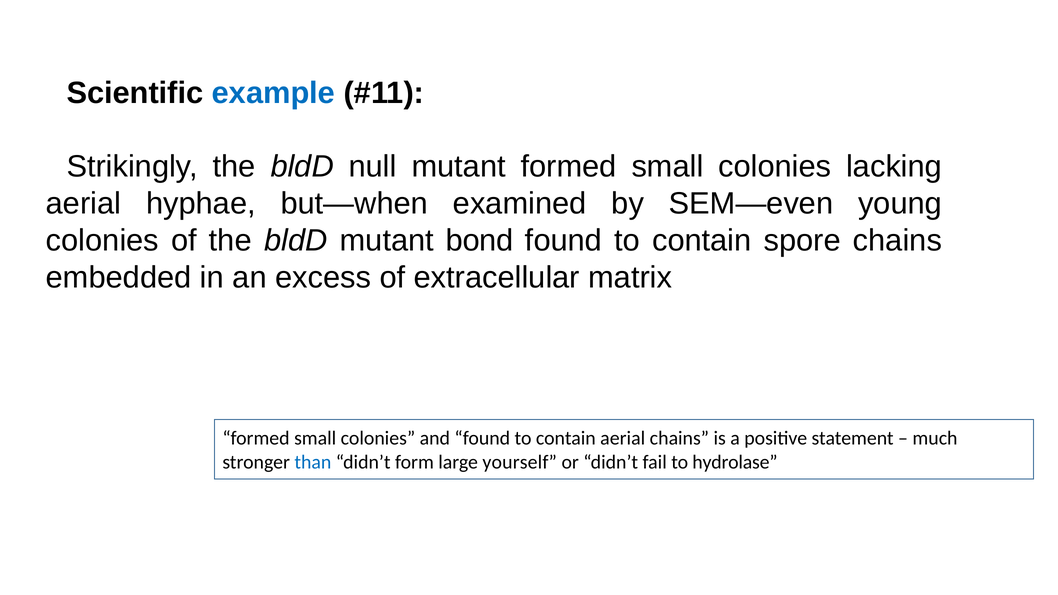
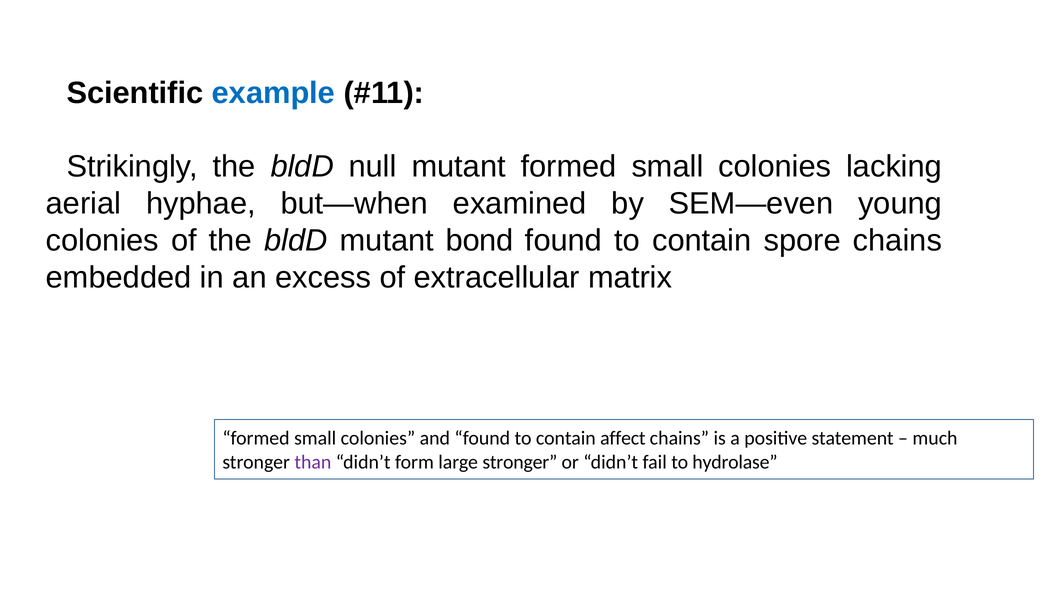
contain aerial: aerial -> affect (623, 438)
than colour: blue -> purple (313, 462)
large yourself: yourself -> stronger (520, 462)
